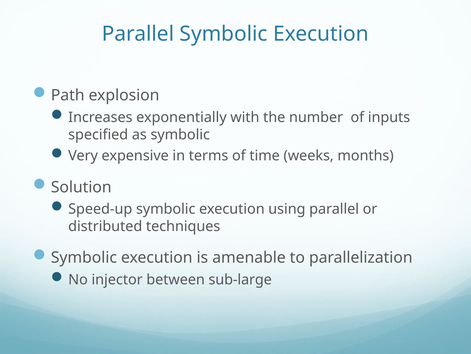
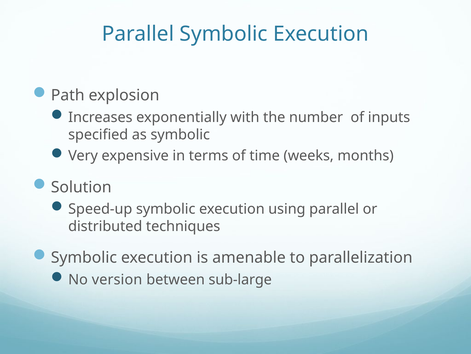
injector: injector -> version (117, 279)
